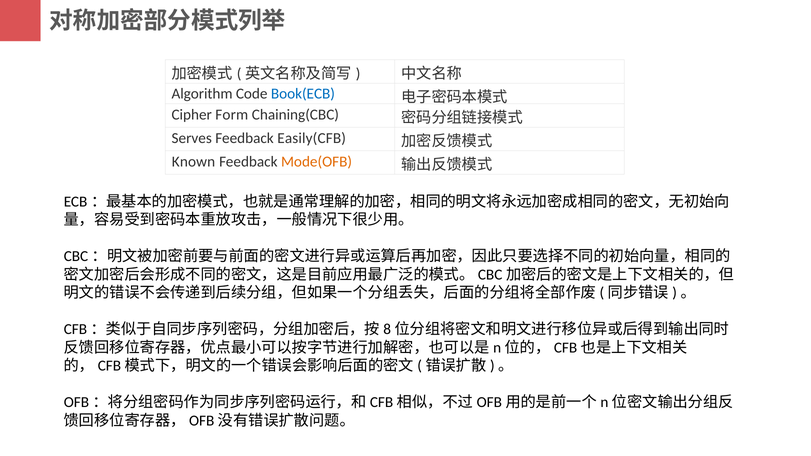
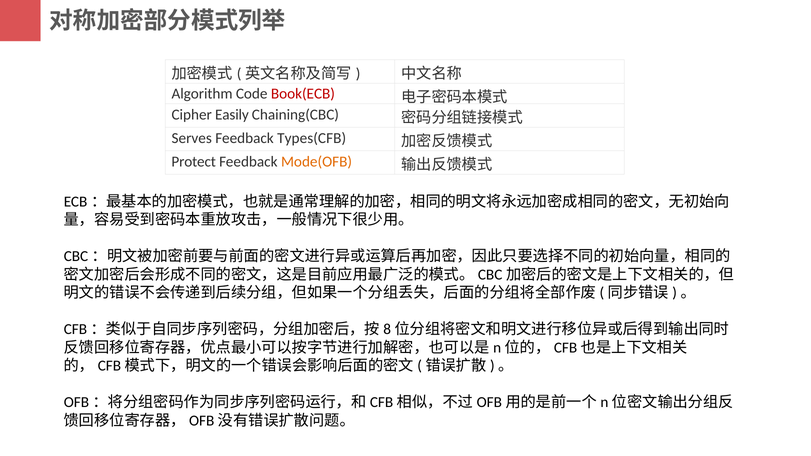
Book(ECB colour: blue -> red (303, 94)
Form: Form -> Easily (232, 115)
Easily(CFB: Easily(CFB -> Types(CFB (312, 138)
Known: Known -> Protect (194, 162)
